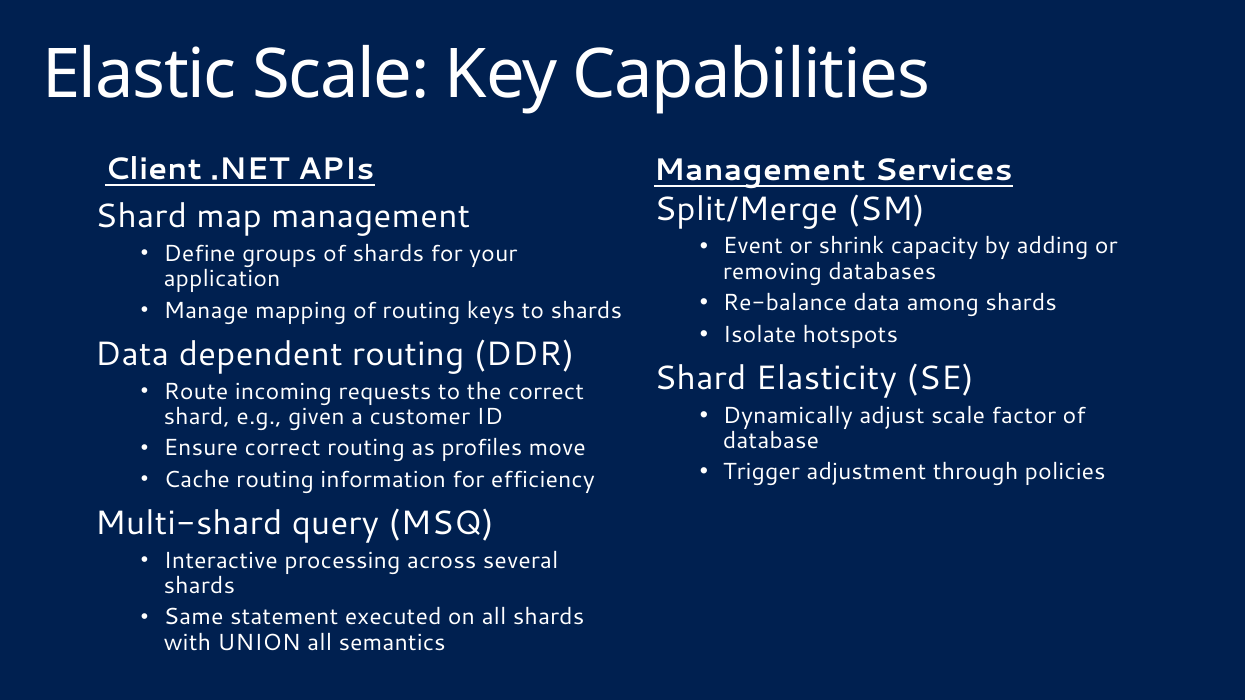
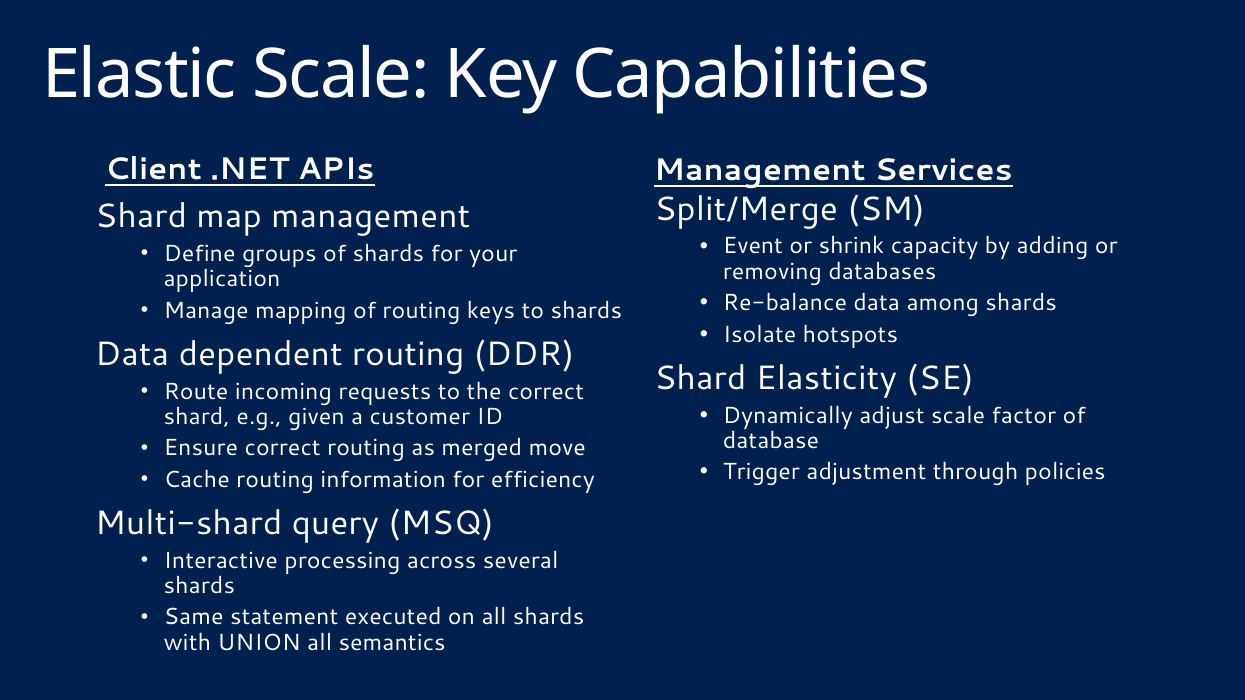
profiles: profiles -> merged (482, 448)
